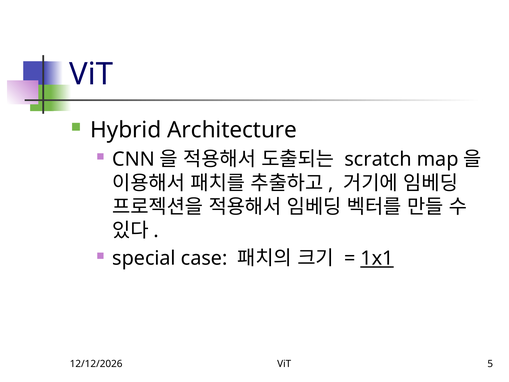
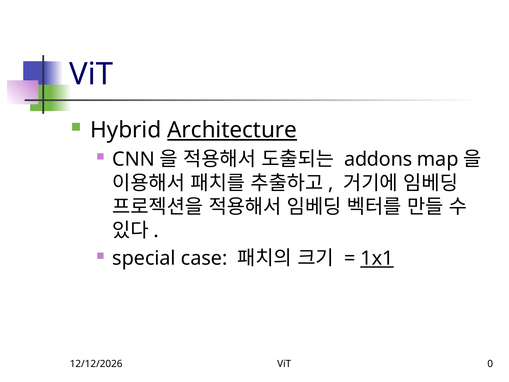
Architecture underline: none -> present (232, 130)
scratch: scratch -> addons (378, 159)
5: 5 -> 0 (490, 364)
